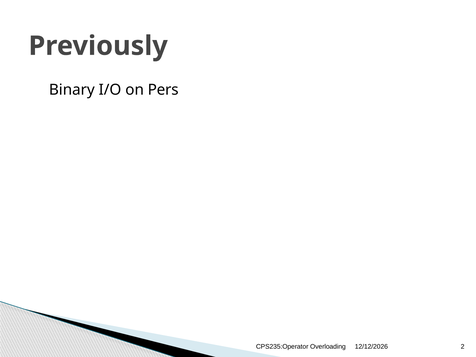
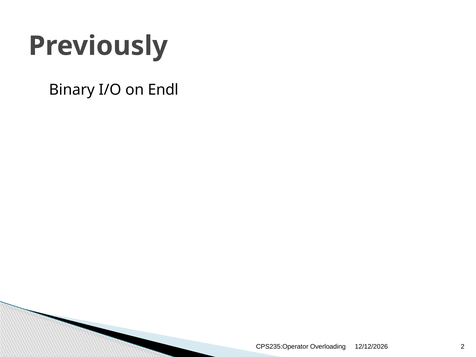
Pers: Pers -> Endl (163, 90)
